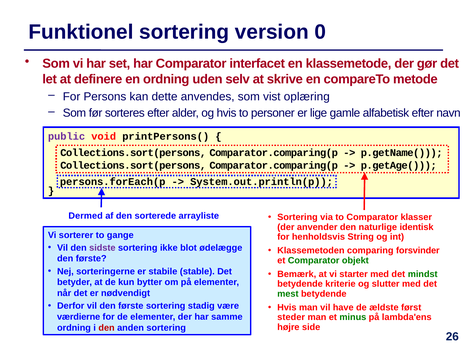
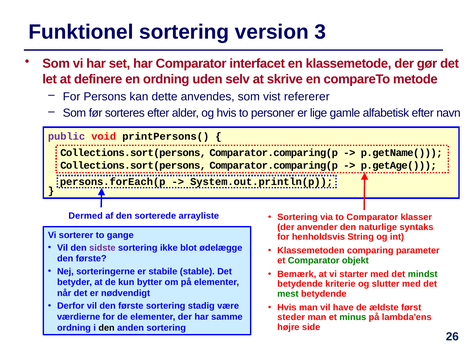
0: 0 -> 3 (320, 32)
oplæring: oplæring -> refererer (307, 97)
identisk: identisk -> syntaks (417, 227)
forsvinder: forsvinder -> parameter (418, 251)
den colour: red -> black (107, 328)
